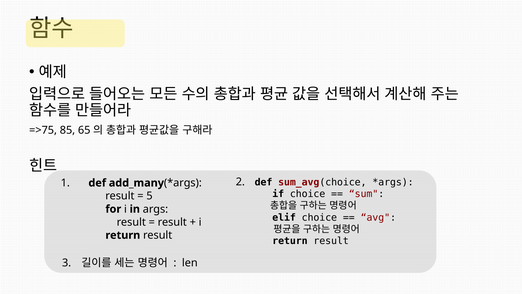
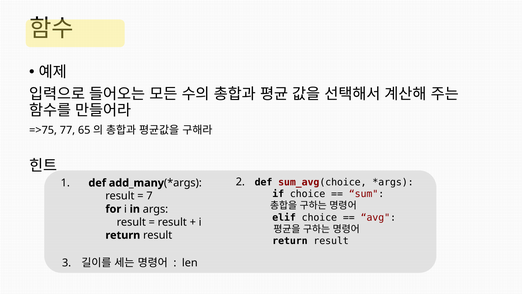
85: 85 -> 77 (67, 130)
5: 5 -> 7 (149, 196)
